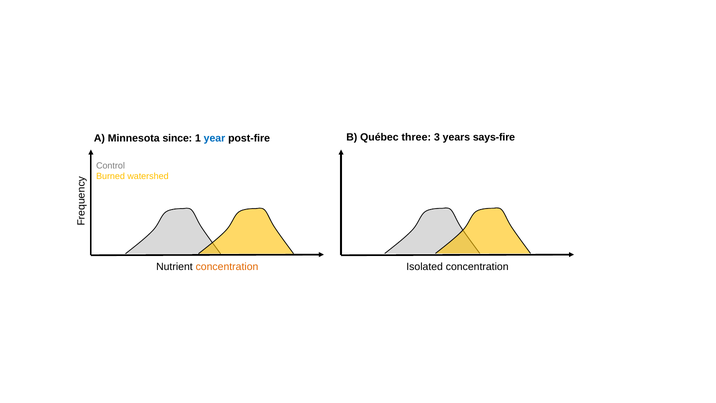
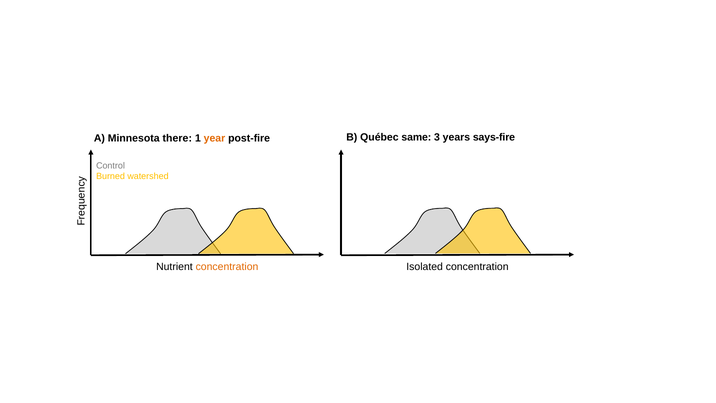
since: since -> there (177, 138)
year colour: blue -> orange (214, 138)
three: three -> same (416, 137)
